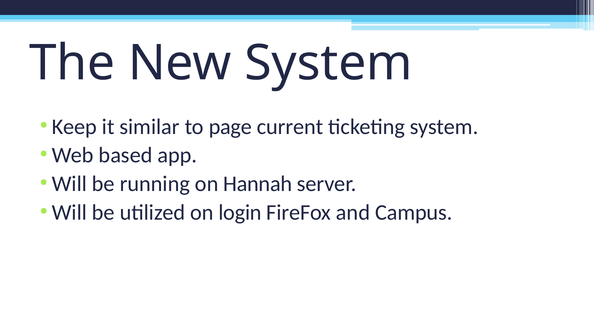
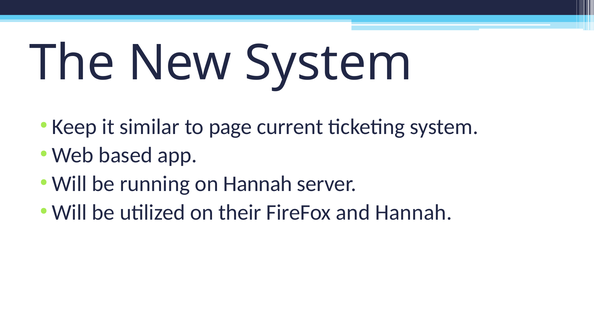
login: login -> their (240, 212)
and Campus: Campus -> Hannah (414, 212)
